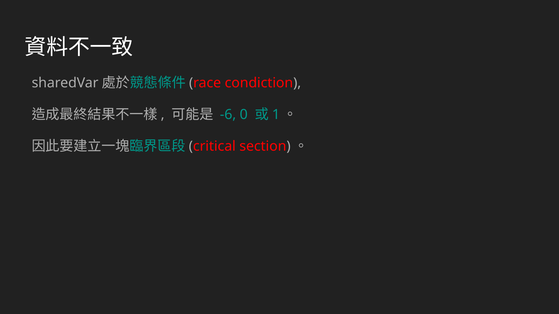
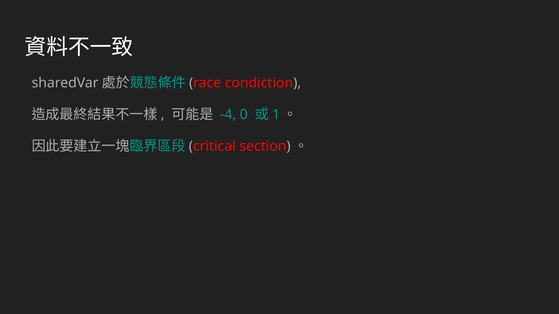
-6: -6 -> -4 (228, 115)
